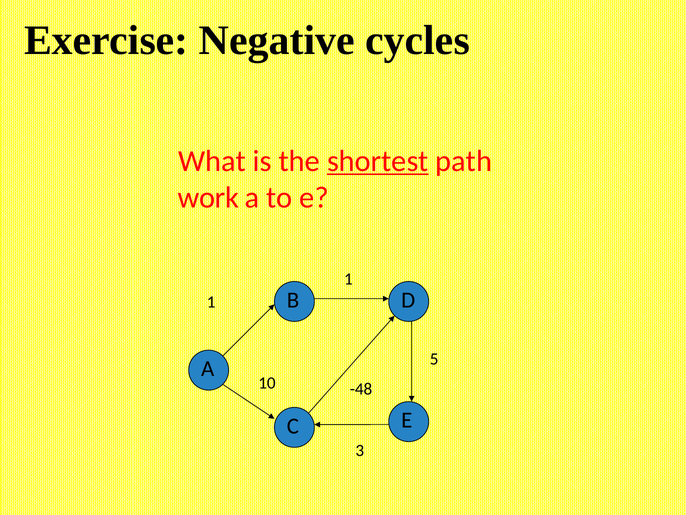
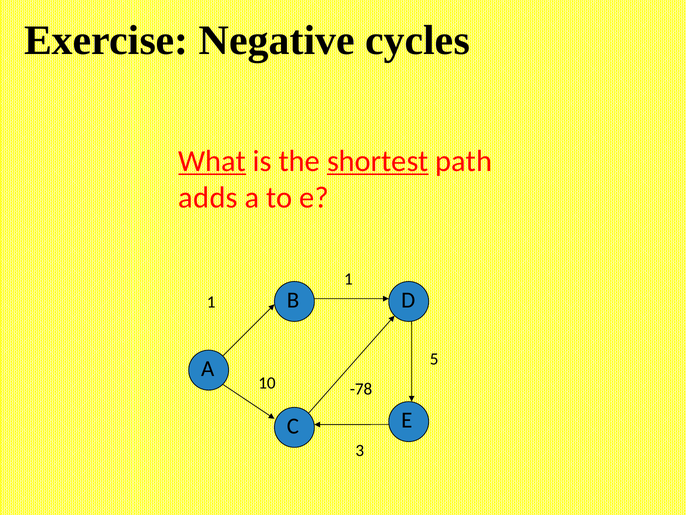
What underline: none -> present (212, 161)
work: work -> adds (208, 198)
-48: -48 -> -78 (361, 389)
